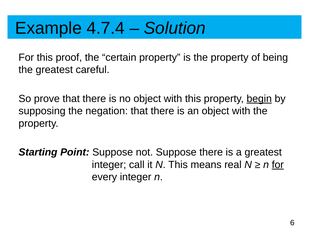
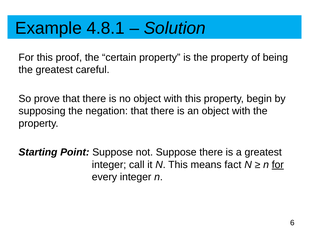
4.7.4: 4.7.4 -> 4.8.1 (106, 28)
begin underline: present -> none (259, 99)
real: real -> fact (233, 164)
